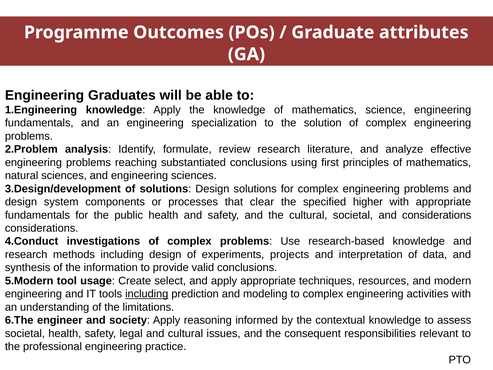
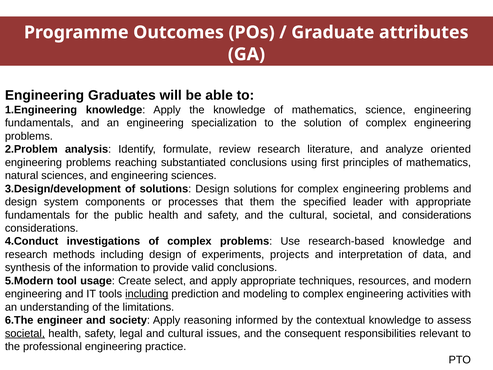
effective: effective -> oriented (451, 149)
clear: clear -> them (262, 202)
higher: higher -> leader (368, 202)
societal underline: none -> present (25, 333)
